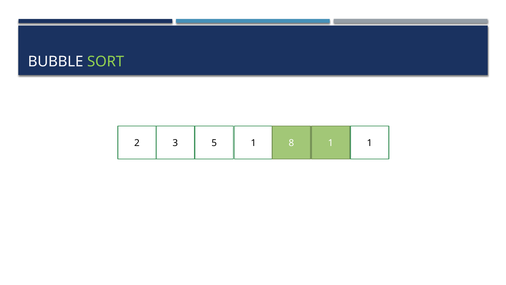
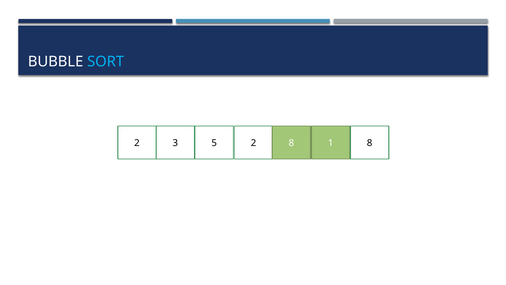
SORT colour: light green -> light blue (106, 61)
2 1: 1 -> 2 (253, 143)
3 1: 1 -> 8 (370, 143)
